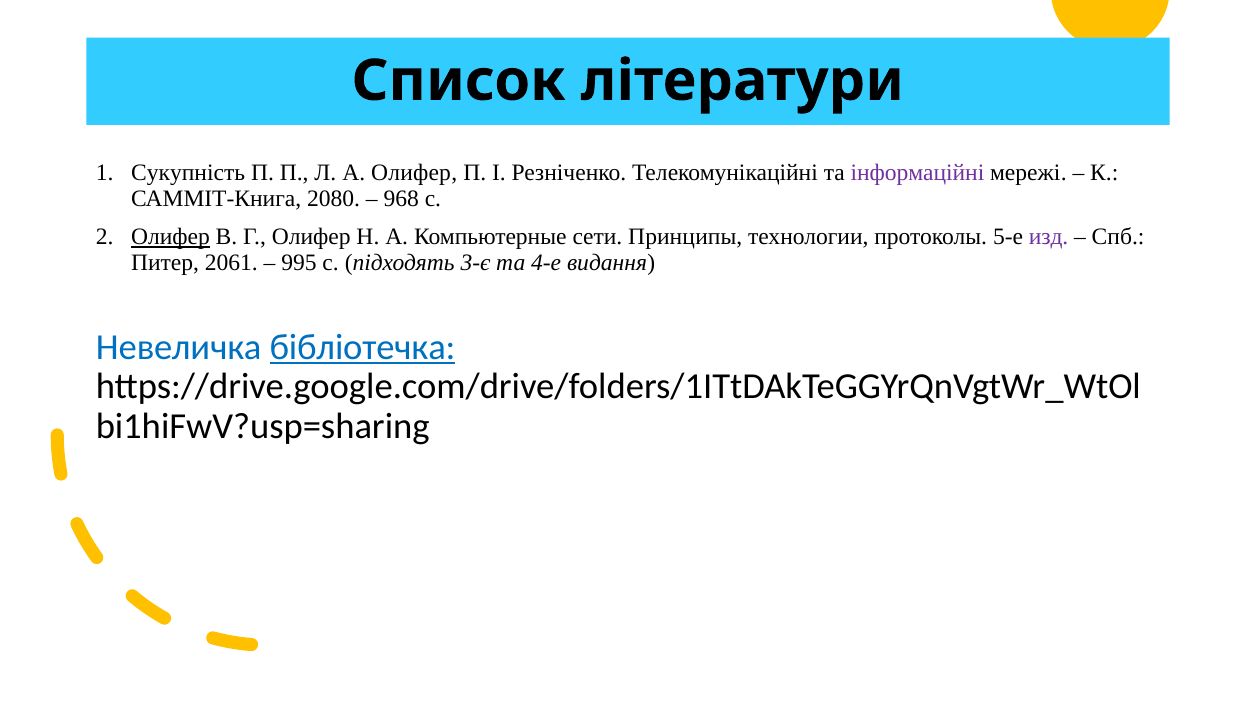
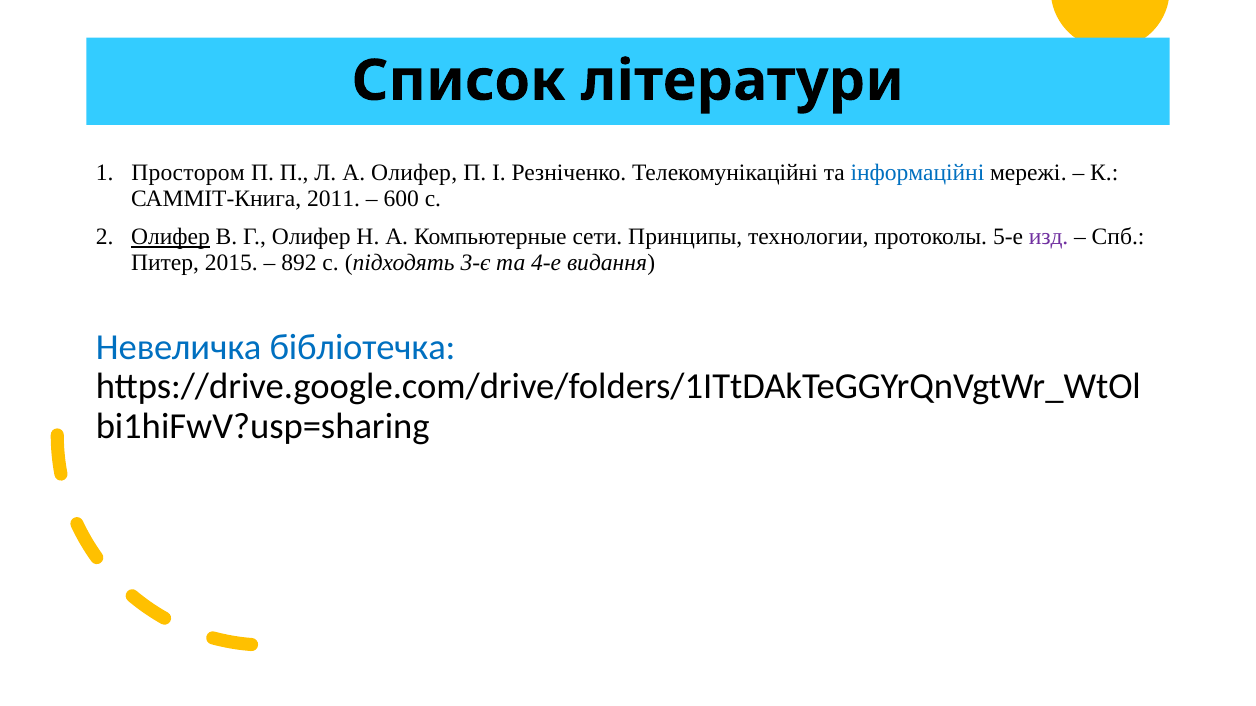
Сукупність: Сукупність -> Простором (188, 173)
інформаційні colour: purple -> blue (917, 173)
2080: 2080 -> 2011 (334, 199)
968: 968 -> 600 (401, 199)
2061: 2061 -> 2015 (231, 263)
995: 995 -> 892 (299, 263)
бібліотечка underline: present -> none (363, 347)
